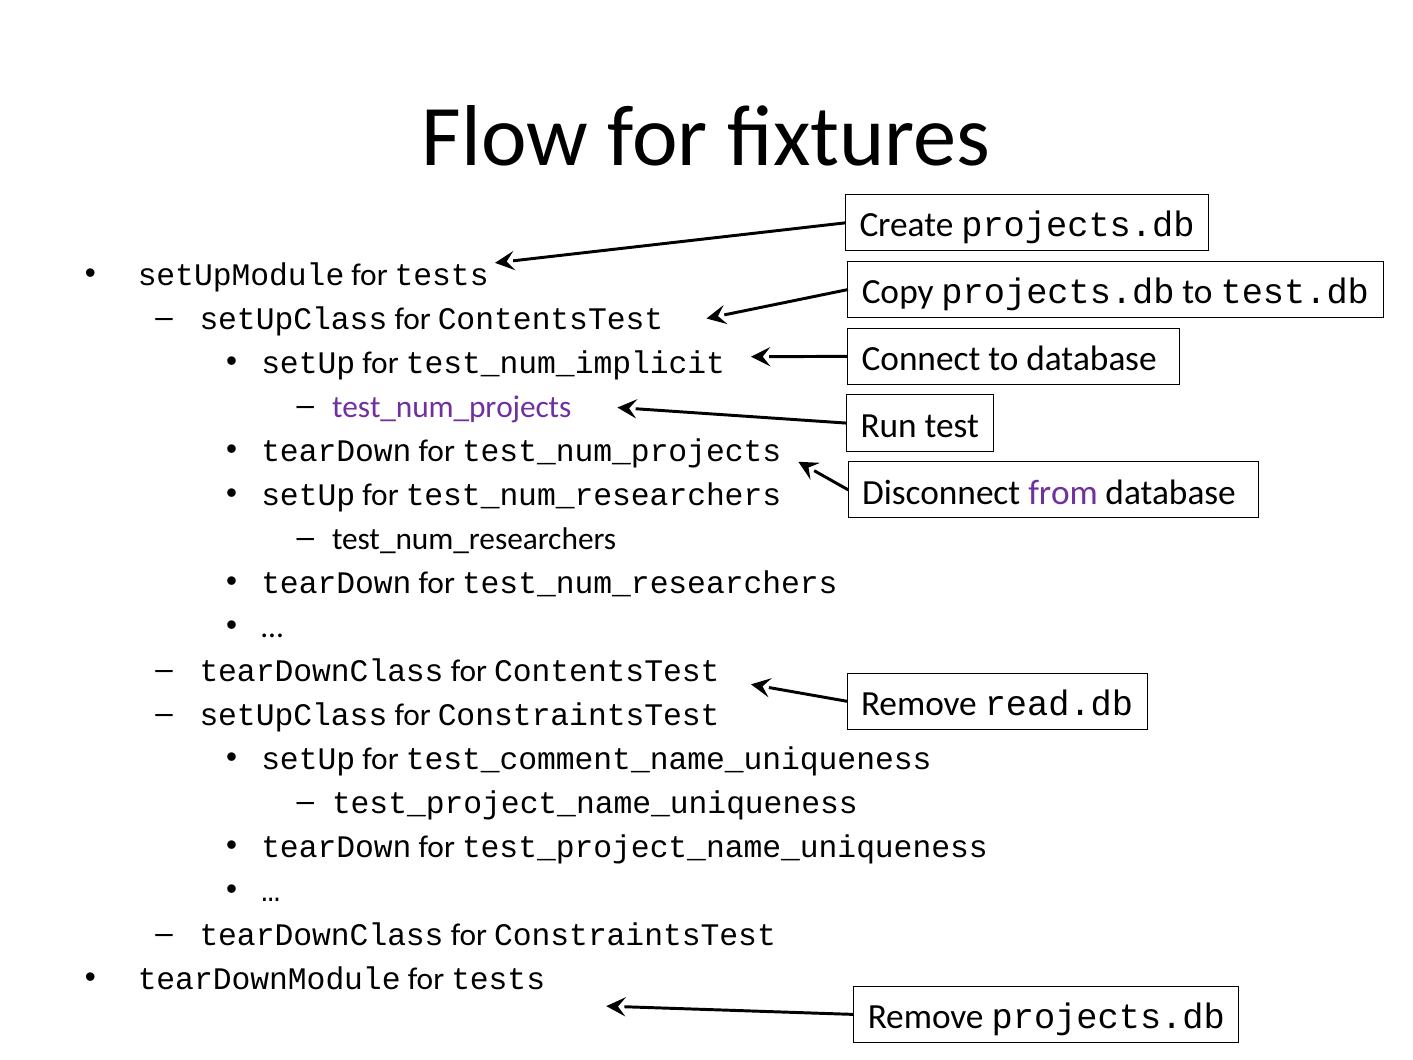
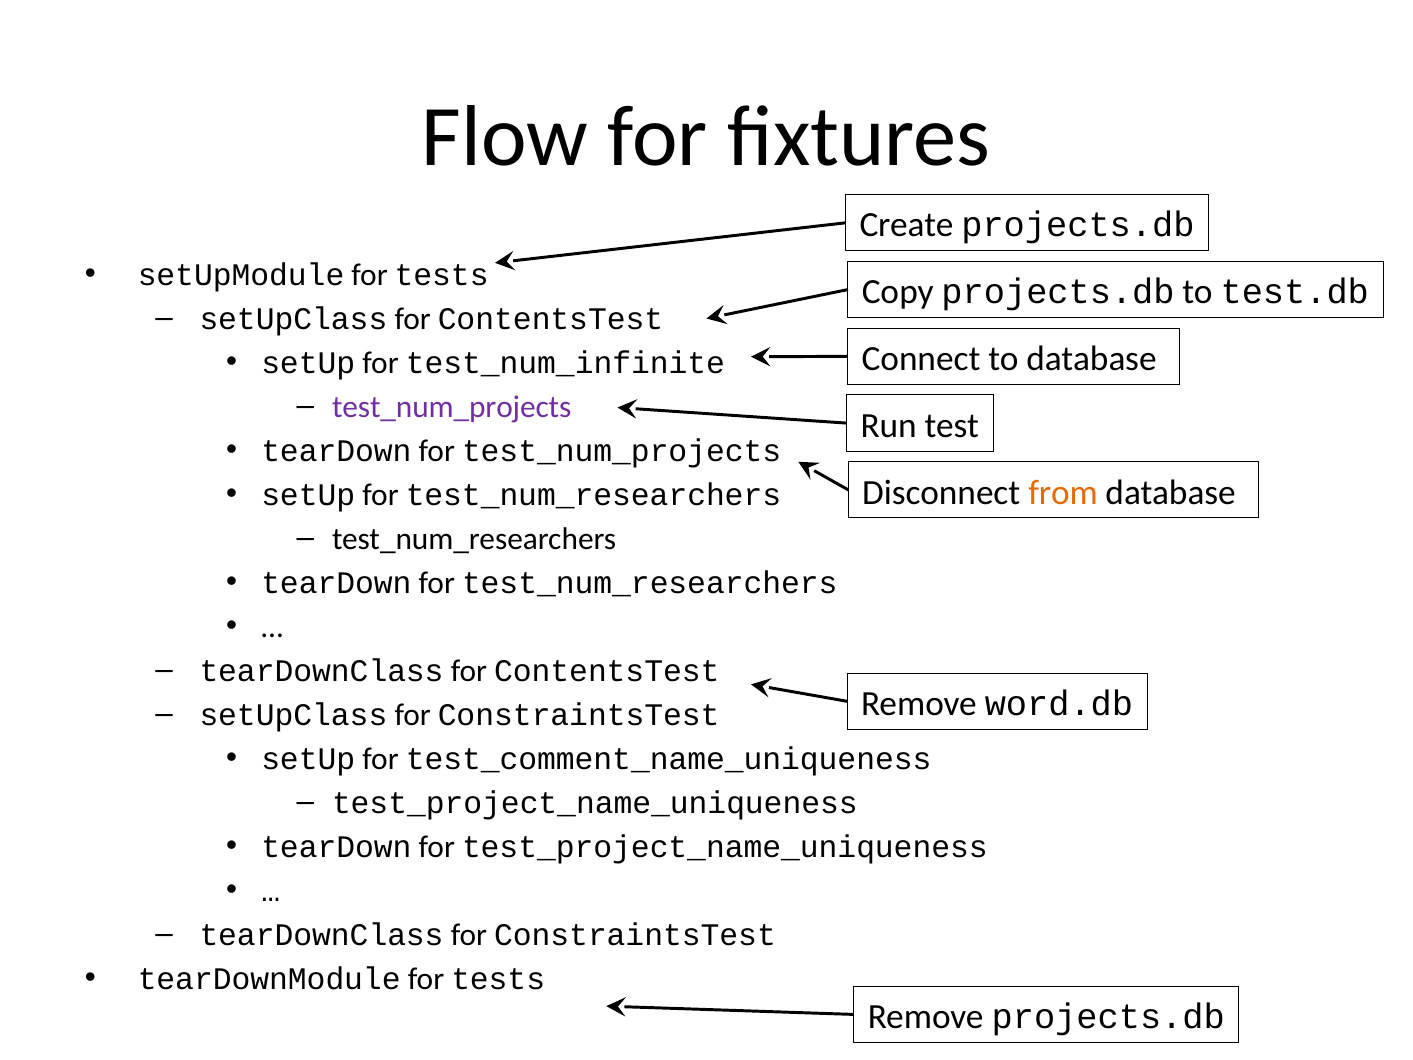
test_num_implicit: test_num_implicit -> test_num_infinite (565, 363)
from colour: purple -> orange (1063, 492)
read.db: read.db -> word.db (1059, 704)
